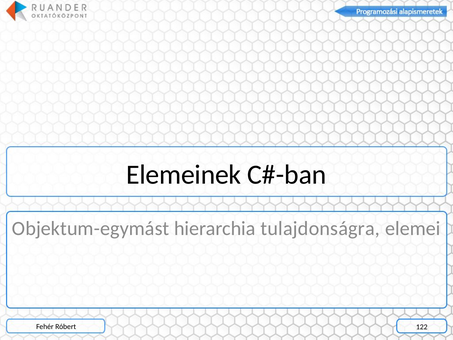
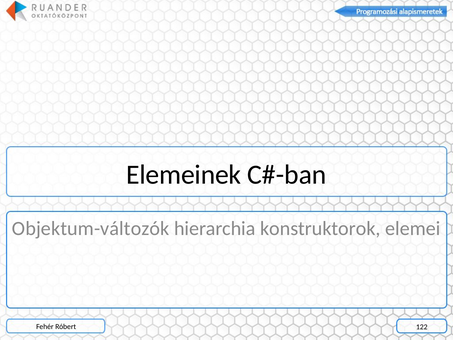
Objektum-egymást: Objektum-egymást -> Objektum-változók (91, 228)
tulajdonságra: tulajdonságra -> konstruktorok (320, 228)
